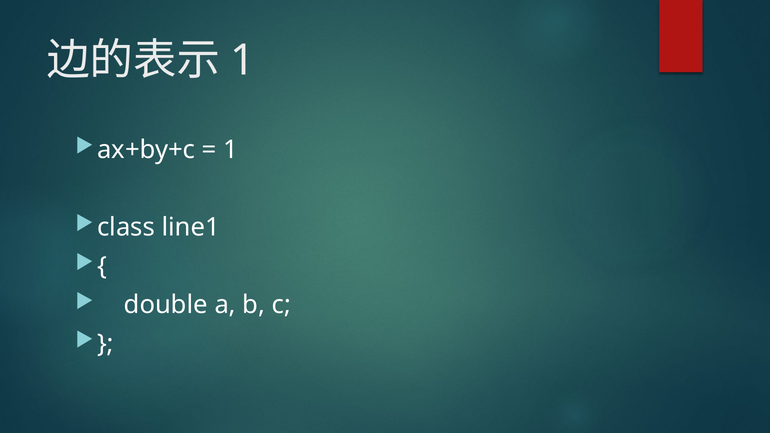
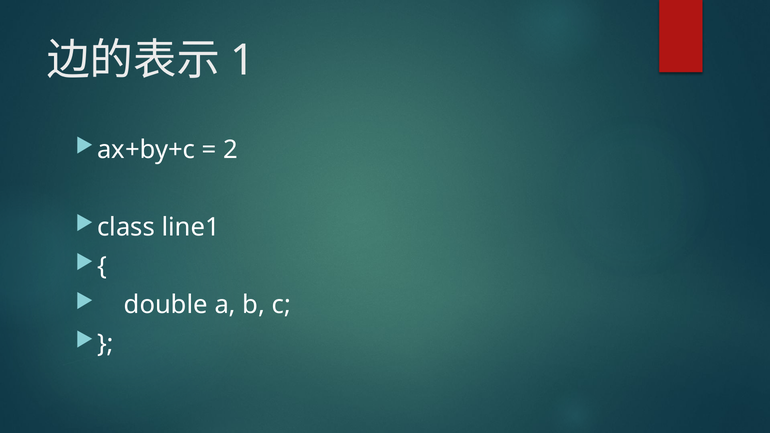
1: 1 -> 2 (231, 150)
